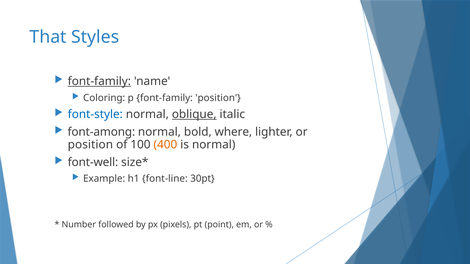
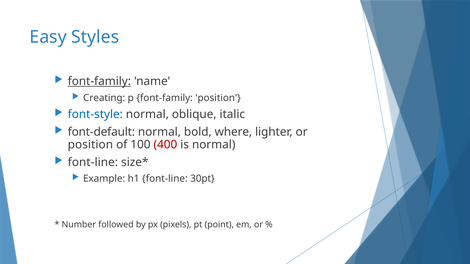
That: That -> Easy (48, 37)
Coloring: Coloring -> Creating (104, 98)
oblique underline: present -> none (194, 115)
font-among: font-among -> font-default (101, 132)
400 colour: orange -> red (165, 145)
font-well: font-well -> font-line (93, 162)
